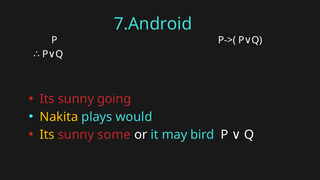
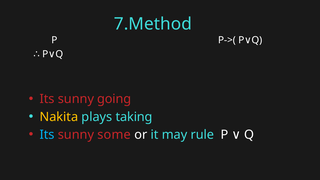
7.Android: 7.Android -> 7.Method (153, 24)
would: would -> taking (134, 117)
Its colour: yellow -> light blue (47, 135)
bird: bird -> rule (202, 135)
